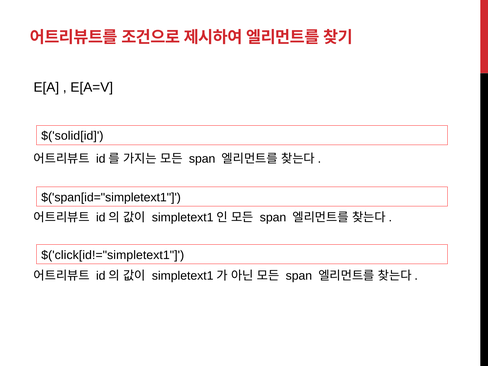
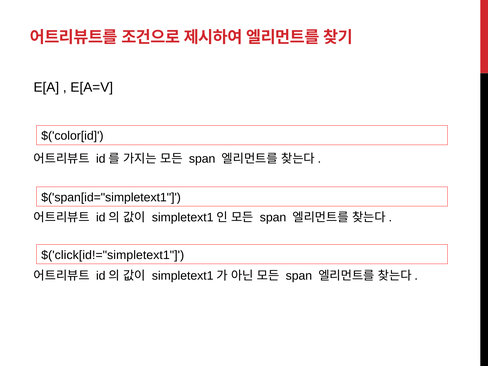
$('solid[id: $('solid[id -> $('color[id (72, 136)
